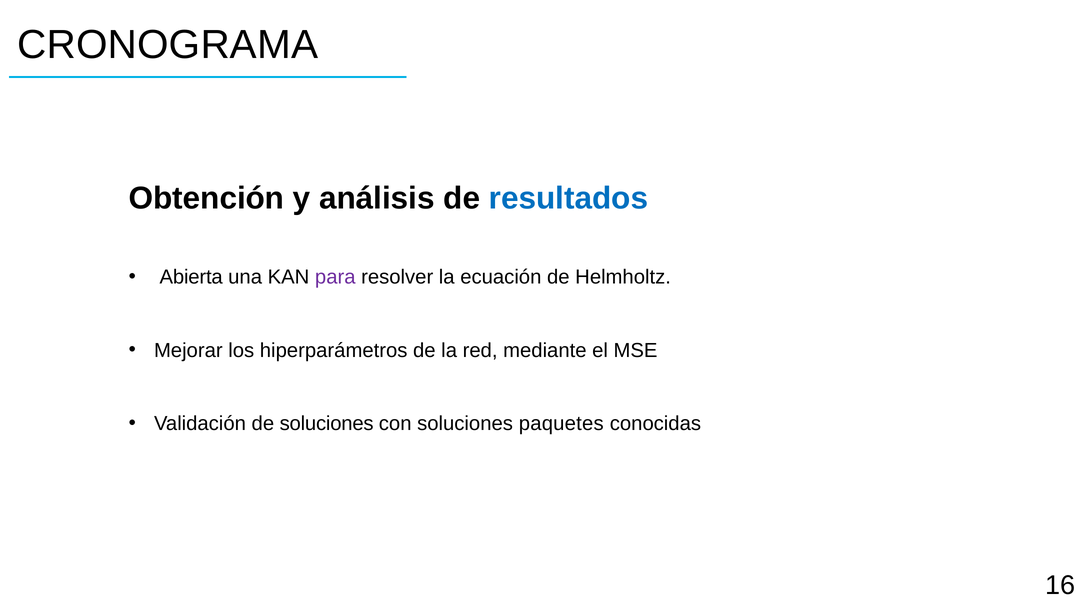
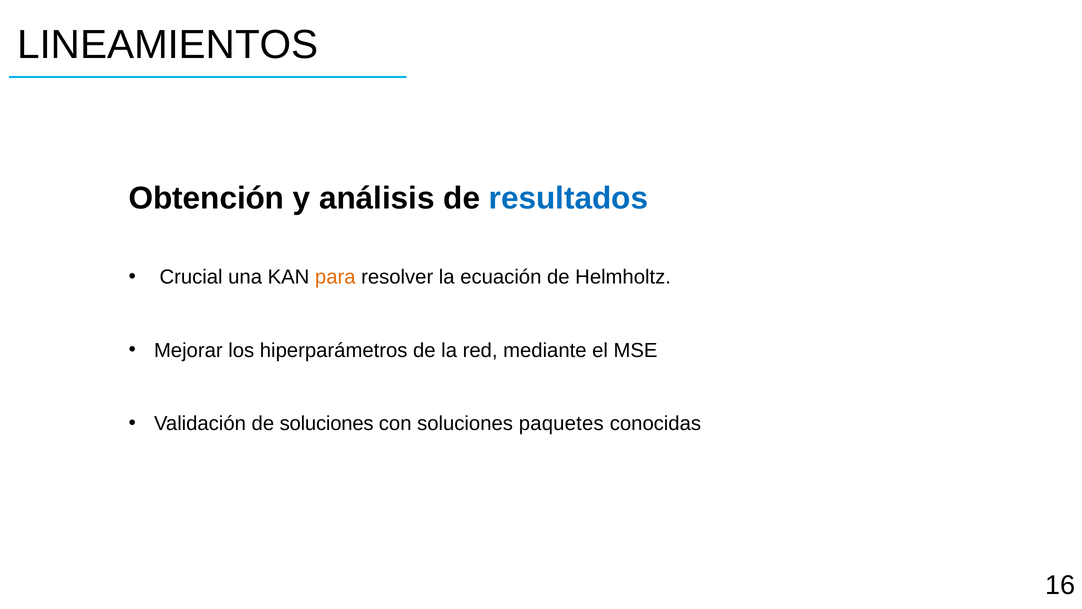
CRONOGRAMA: CRONOGRAMA -> LINEAMIENTOS (168, 45)
Abierta: Abierta -> Crucial (191, 277)
para colour: purple -> orange (335, 277)
